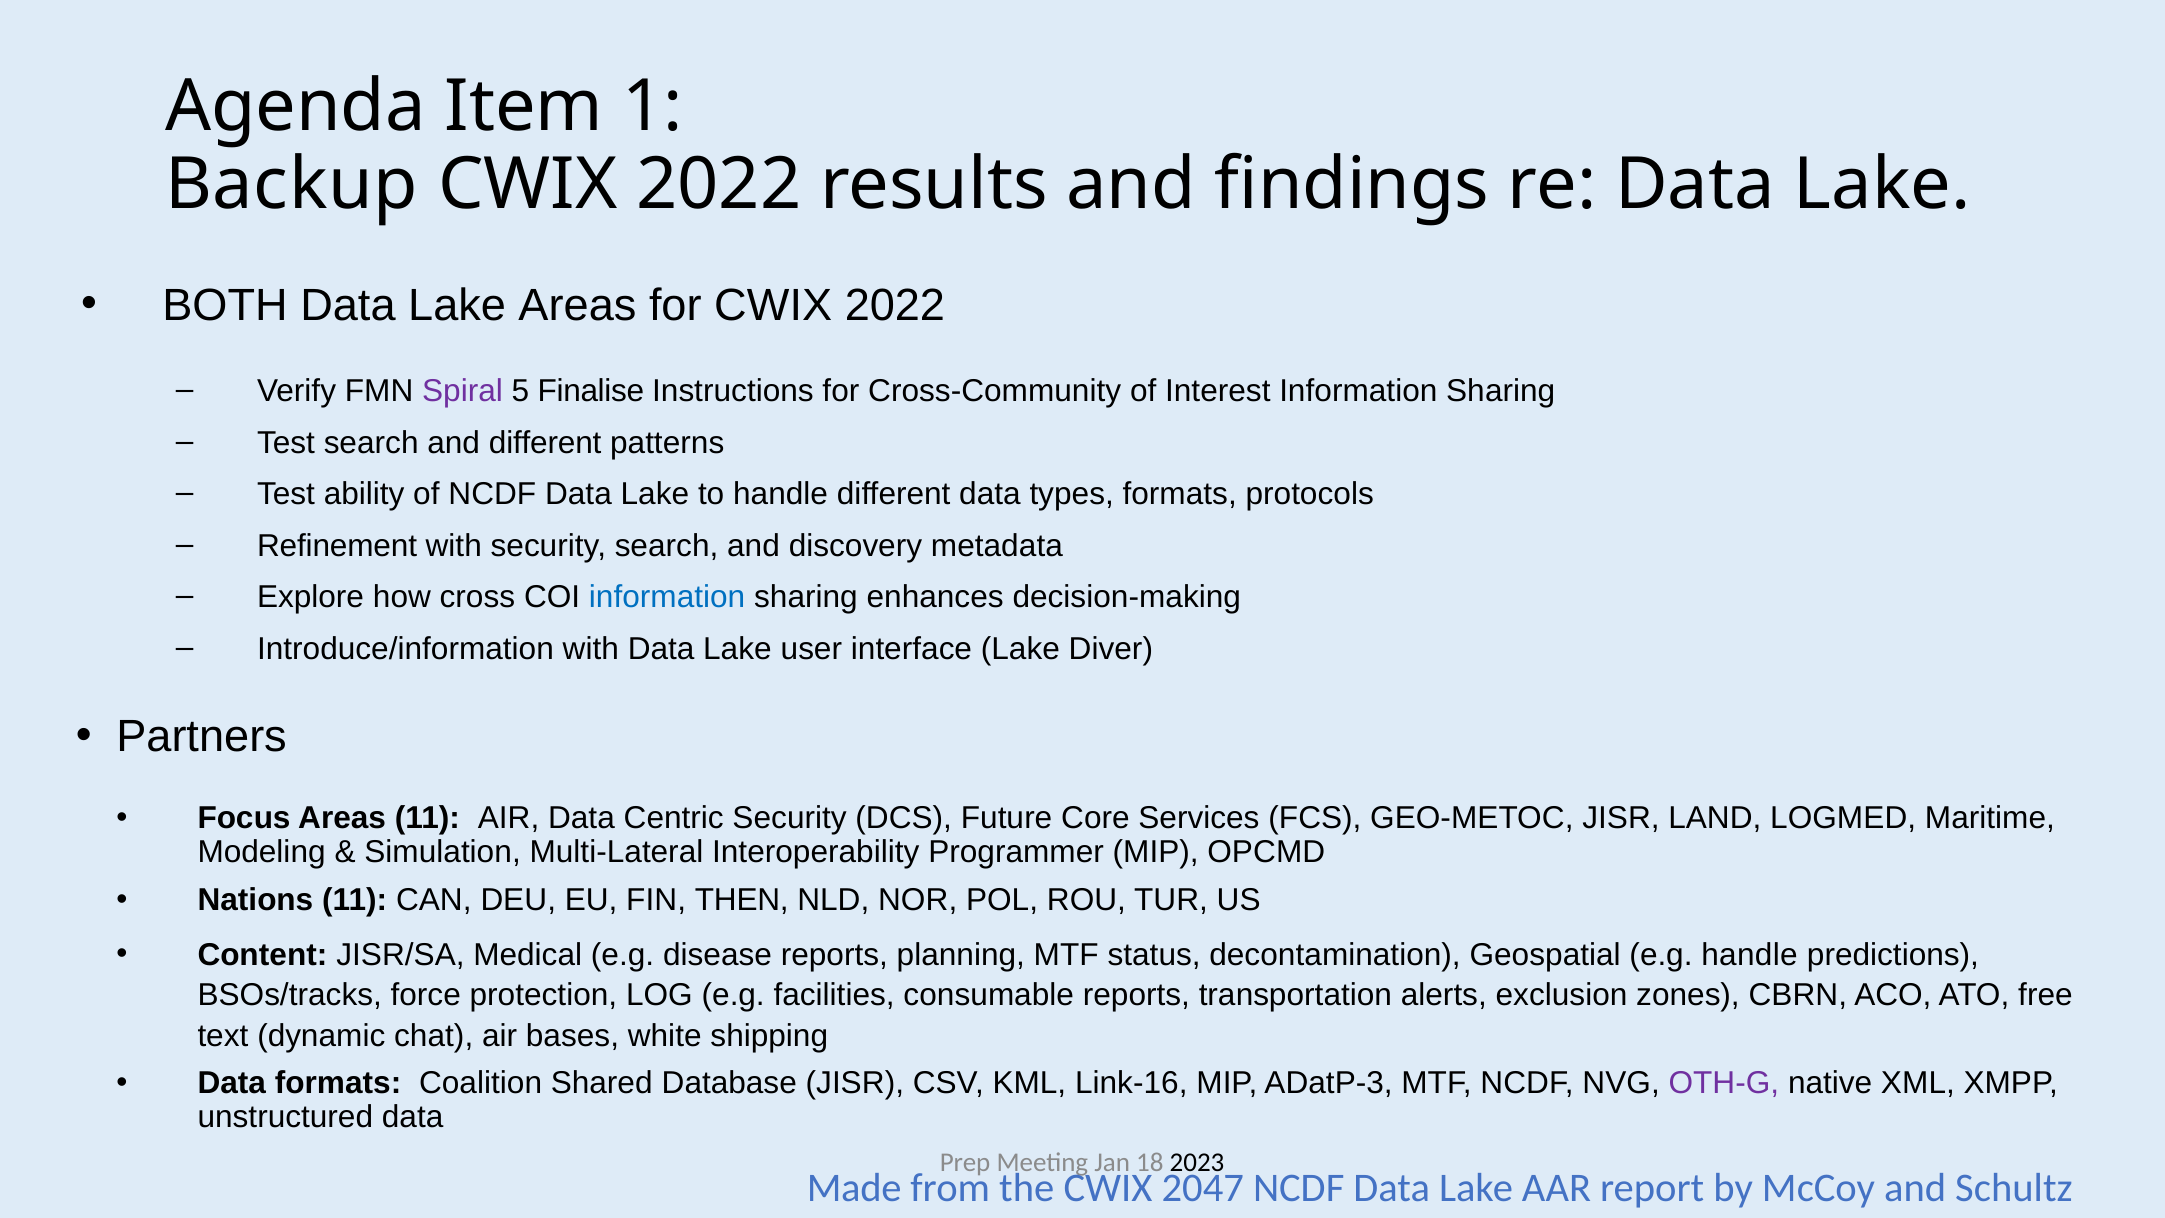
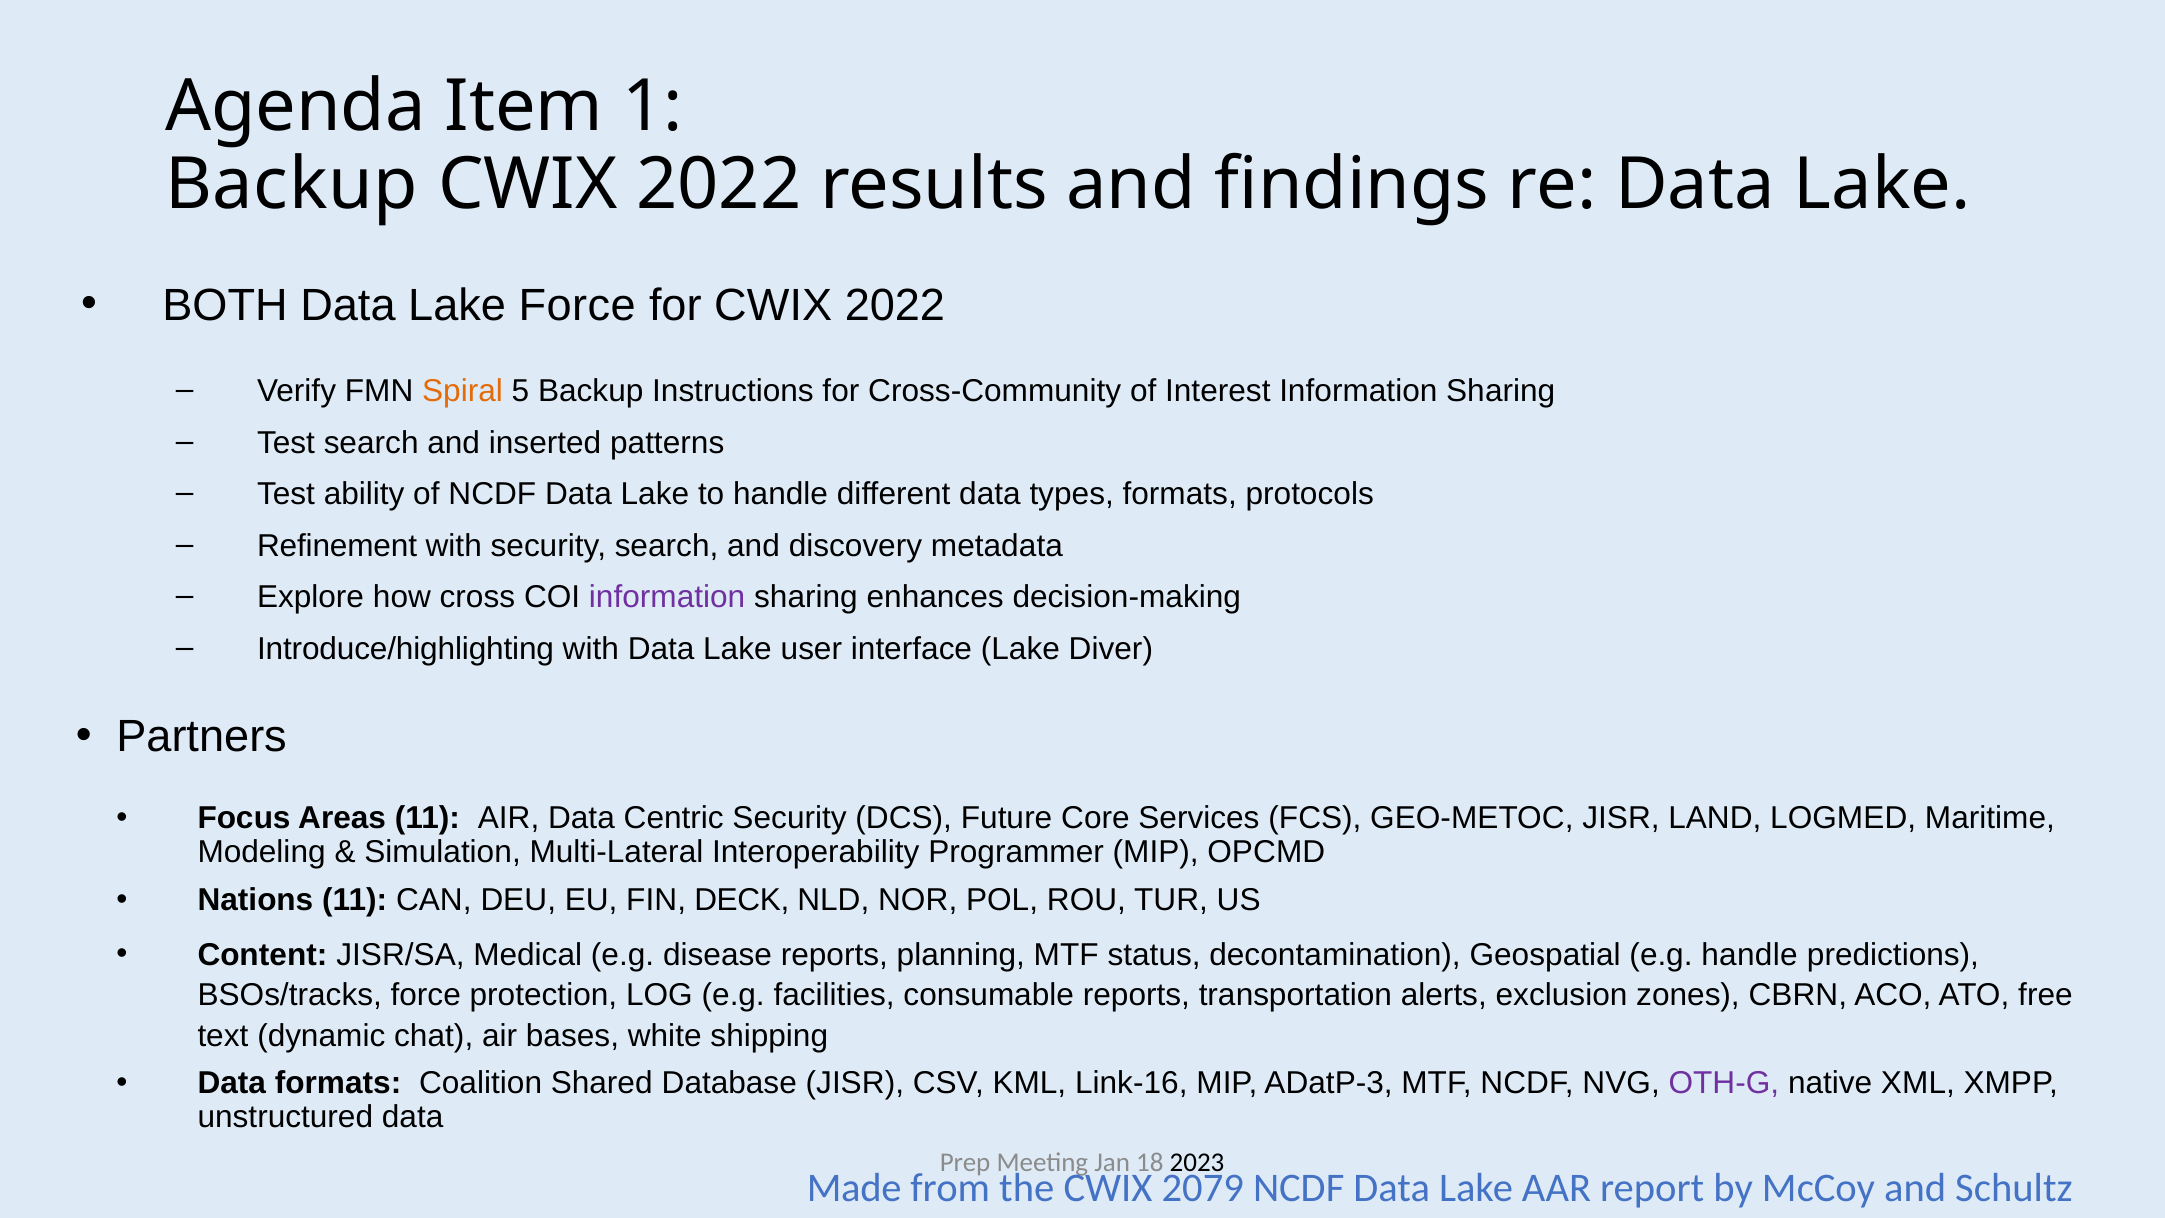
Lake Areas: Areas -> Force (577, 305)
Spiral colour: purple -> orange (463, 391)
5 Finalise: Finalise -> Backup (591, 391)
and different: different -> inserted (545, 443)
information colour: blue -> purple (667, 597)
Introduce/information: Introduce/information -> Introduce/highlighting (406, 649)
THEN: THEN -> DECK (742, 900)
2047: 2047 -> 2079 (1203, 1188)
